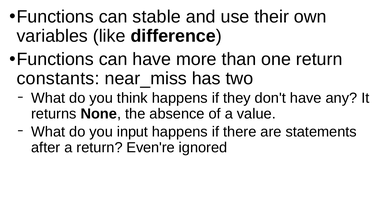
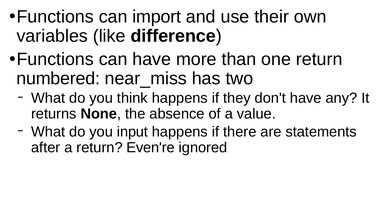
stable: stable -> import (157, 17)
constants: constants -> numbered (58, 79)
